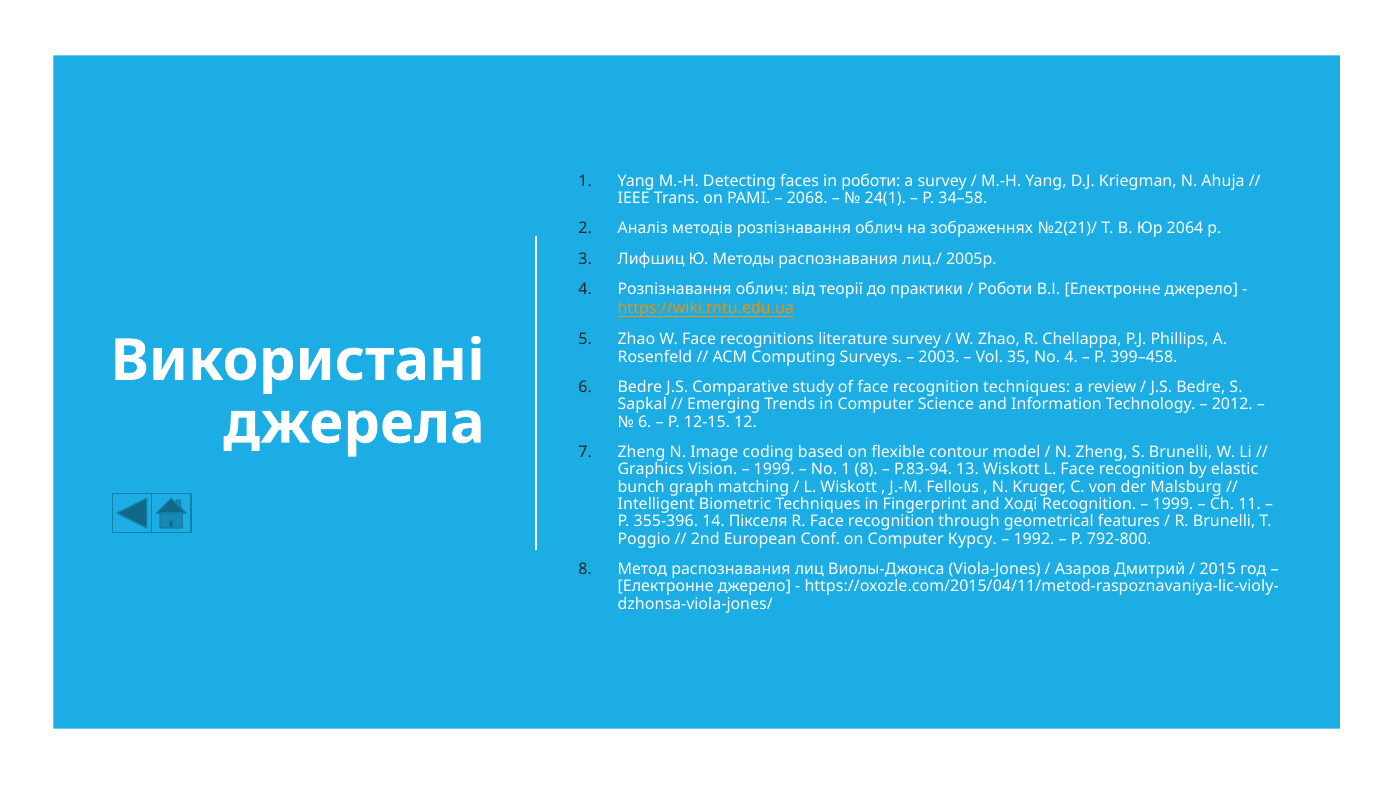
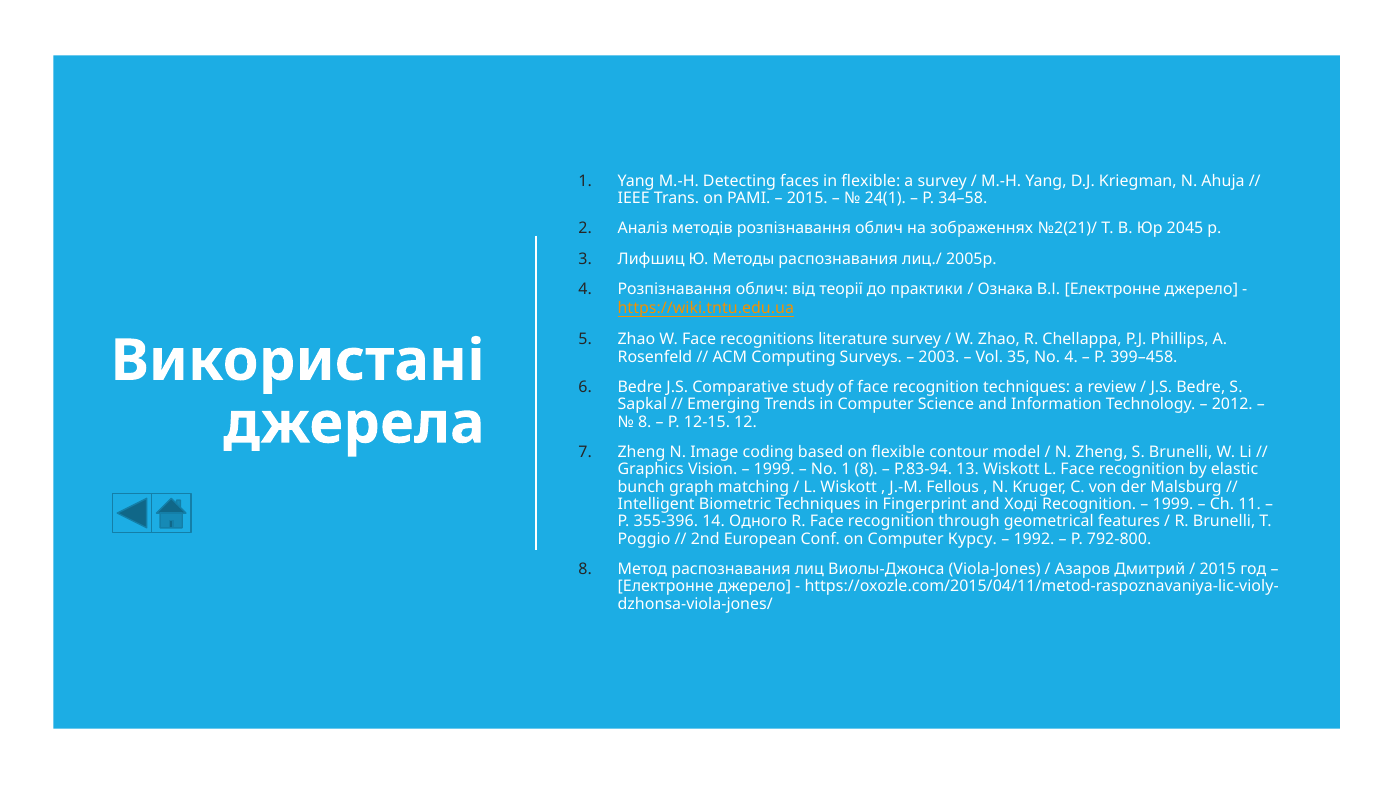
in роботи: роботи -> flexible (871, 181)
2068: 2068 -> 2015 (807, 198)
2064: 2064 -> 2045 (1185, 229)
Роботи: Роботи -> Ознака (1005, 289)
6: 6 -> 8 (645, 422)
Пікселя: Пікселя -> Одного (758, 521)
